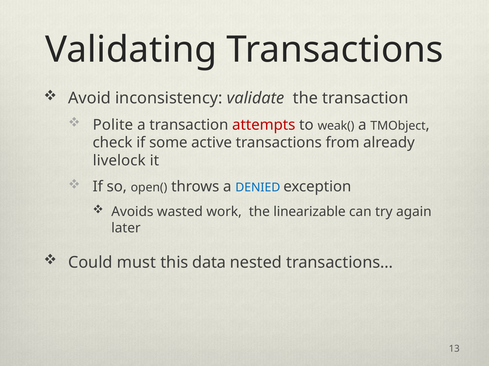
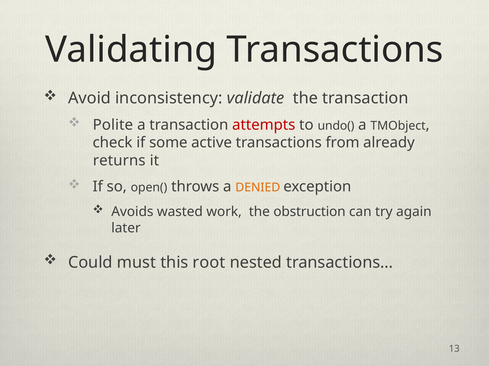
weak(: weak( -> undo( (336, 126)
livelock: livelock -> returns (119, 161)
DENIED colour: blue -> orange (258, 188)
linearizable: linearizable -> obstruction (310, 212)
data: data -> root (209, 263)
